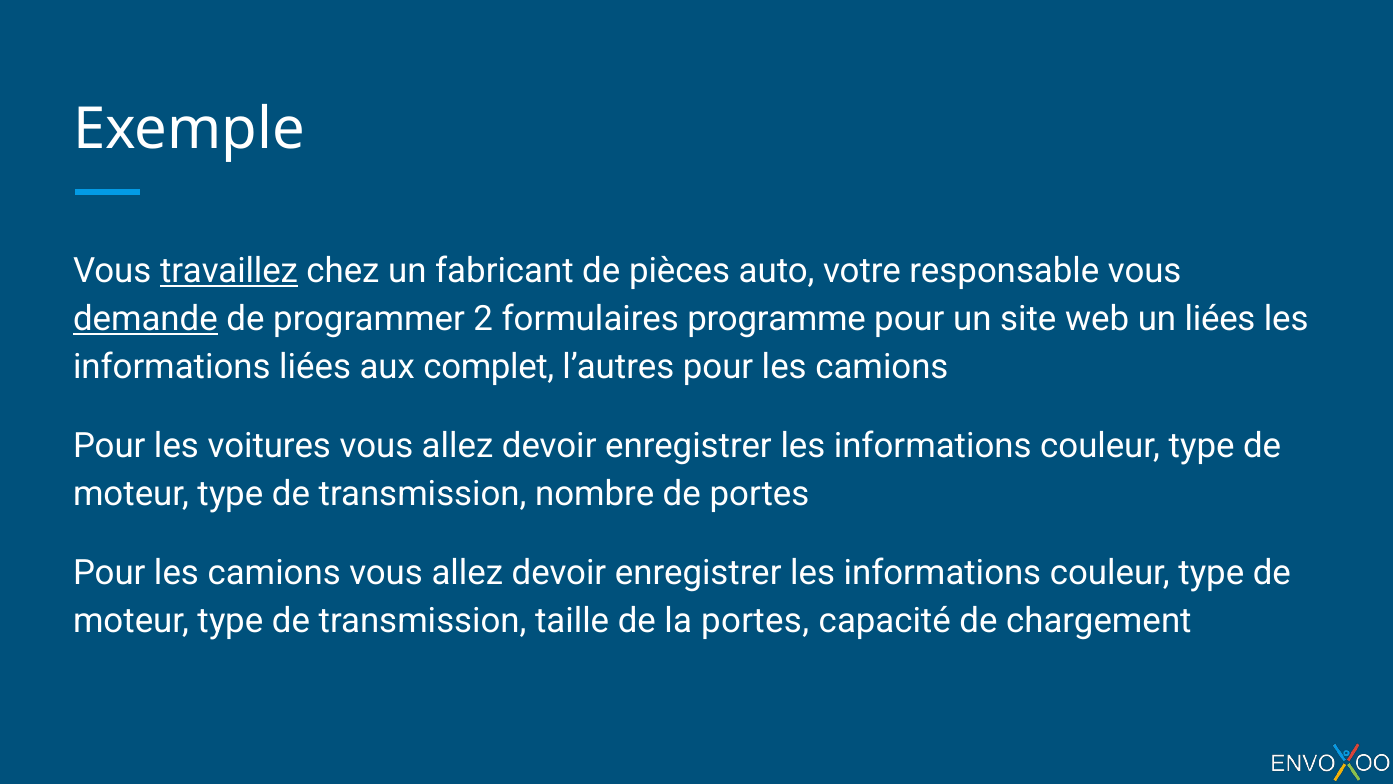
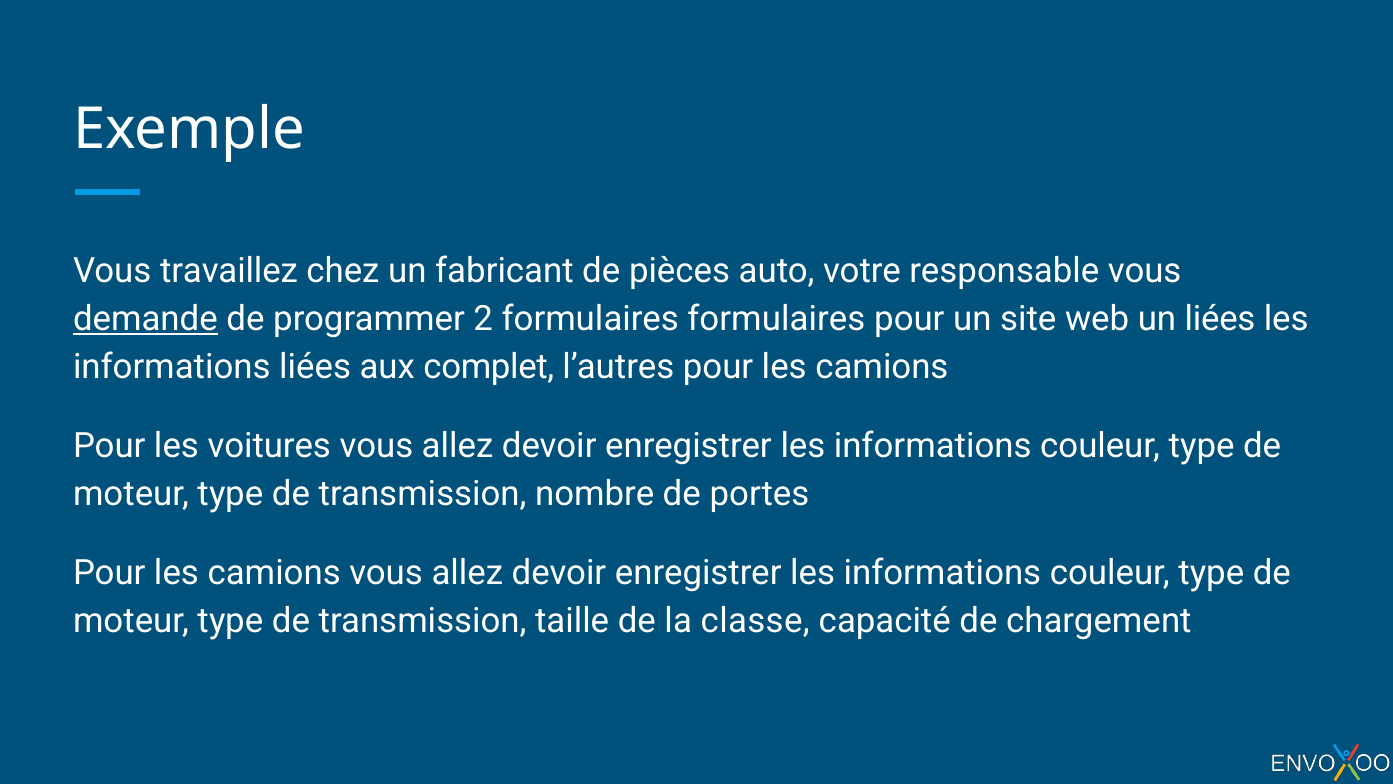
travaillez underline: present -> none (229, 270)
formulaires programme: programme -> formulaires (776, 318)
la portes: portes -> classe (755, 621)
